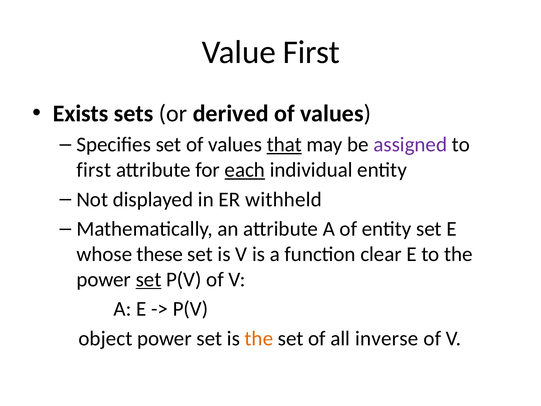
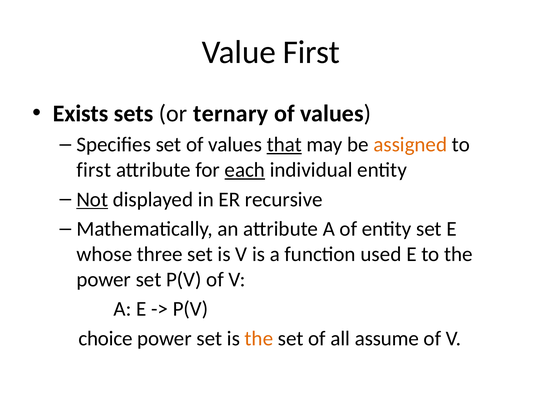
derived: derived -> ternary (231, 113)
assigned colour: purple -> orange (410, 145)
Not underline: none -> present (92, 199)
withheld: withheld -> recursive (284, 199)
these: these -> three (160, 254)
clear: clear -> used (381, 254)
set underline: present -> none (149, 279)
object: object -> choice (106, 338)
inverse: inverse -> assume (387, 338)
